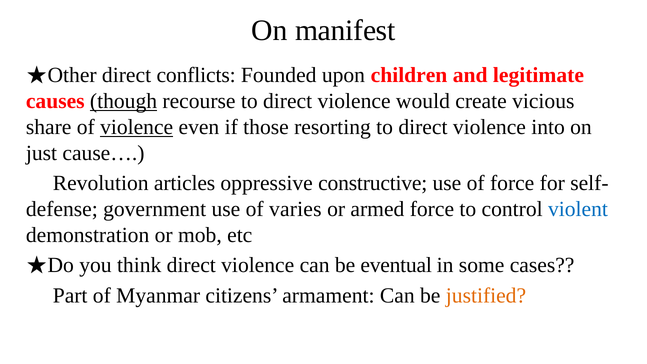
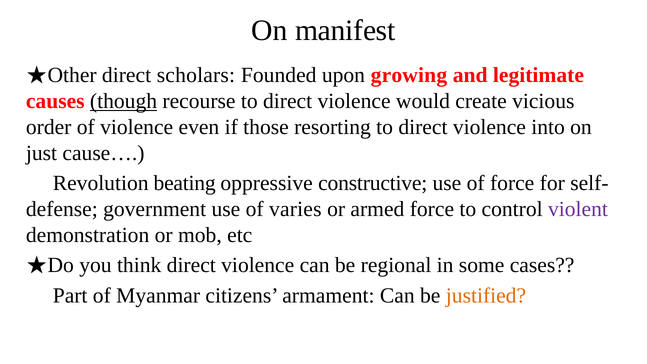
conflicts: conflicts -> scholars (196, 75)
children: children -> growing (409, 75)
share: share -> order (49, 127)
violence underline: present -> none (137, 127)
articles: articles -> beating (185, 183)
violent colour: blue -> purple (578, 209)
eventual: eventual -> regional (396, 265)
